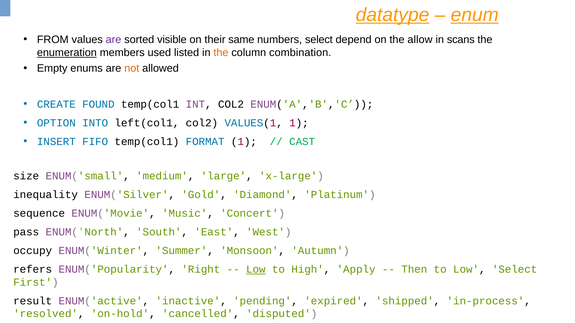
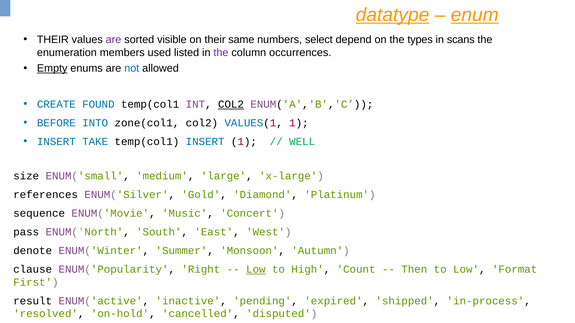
FROM: FROM -> THEIR (53, 40)
allow: allow -> types (420, 40)
enumeration underline: present -> none (67, 53)
the colour: orange -> purple (221, 53)
combination: combination -> occurrences (300, 53)
Empty underline: none -> present (52, 68)
not colour: orange -> blue (132, 68)
COL2 underline: none -> present (231, 104)
OPTION: OPTION -> BEFORE (56, 123)
left(col1: left(col1 -> zone(col1 (147, 123)
FIFO: FIFO -> TAKE (95, 142)
temp(col1 FORMAT: FORMAT -> INSERT (205, 142)
CAST: CAST -> WELL (302, 142)
inequality: inequality -> references (46, 195)
occupy: occupy -> denote (33, 251)
refers: refers -> clause (33, 270)
Apply: Apply -> Count (356, 270)
Low Select: Select -> Format (515, 270)
